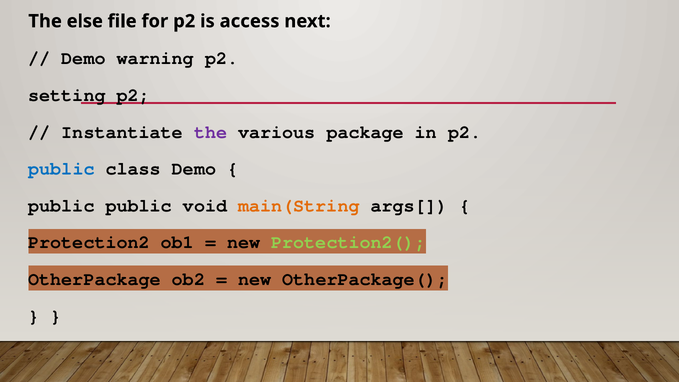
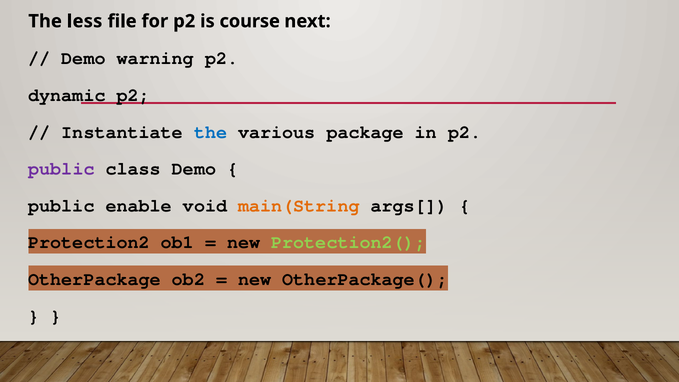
else: else -> less (85, 21)
access: access -> course (250, 21)
setting: setting -> dynamic (67, 95)
the colour: purple -> blue (211, 132)
public colour: blue -> purple (61, 169)
public public: public -> enable (139, 206)
